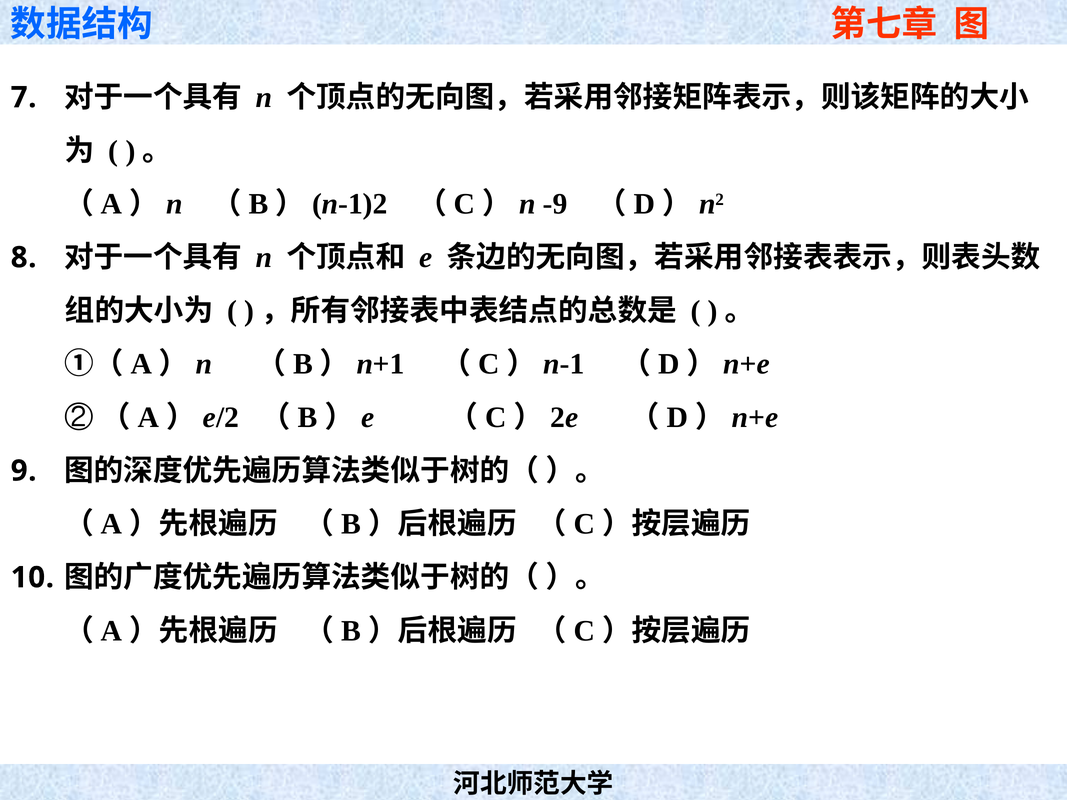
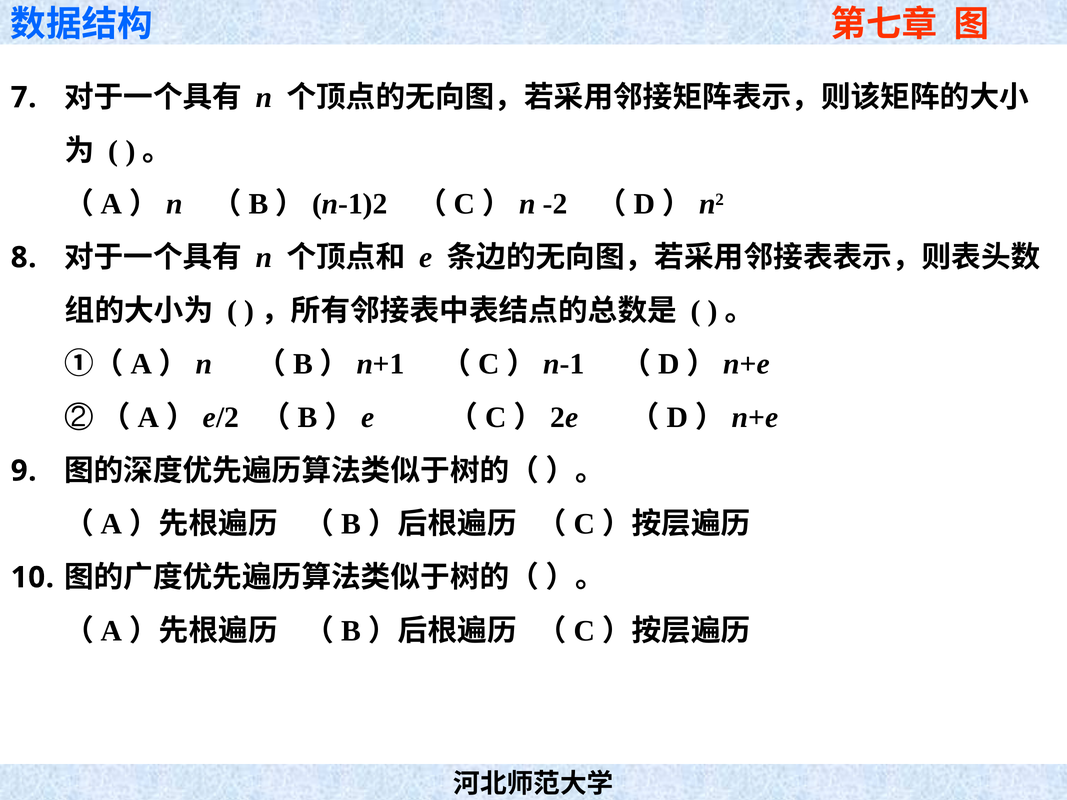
-9: -9 -> -2 (555, 204)
